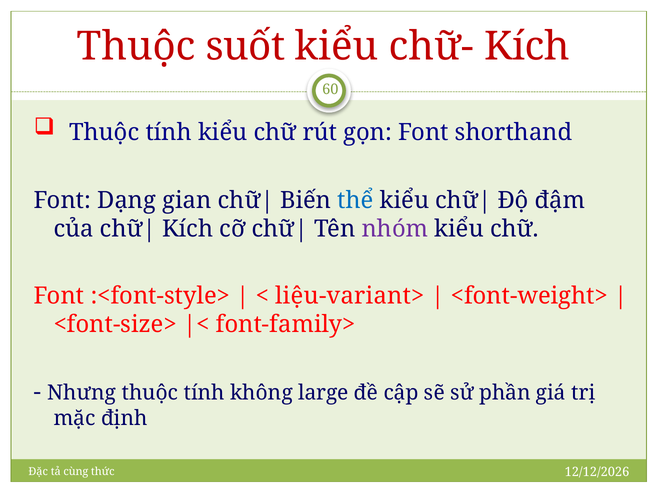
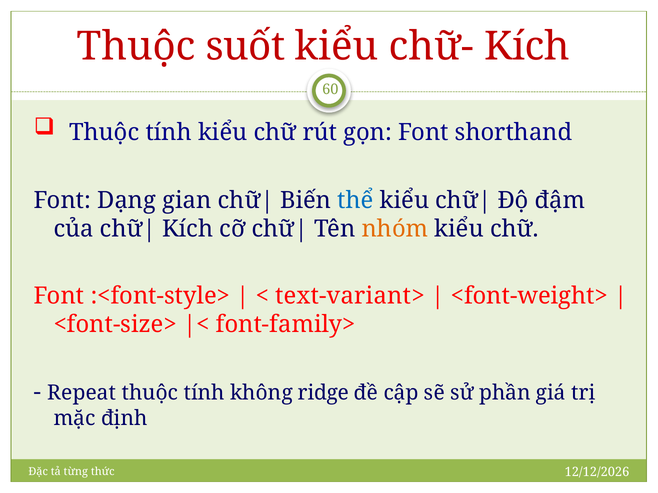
nhóm colour: purple -> orange (395, 229)
liệu-variant>: liệu-variant> -> text-variant> (350, 296)
Nhưng: Nhưng -> Repeat (82, 393)
large: large -> ridge (323, 393)
cùng: cùng -> từng (76, 472)
